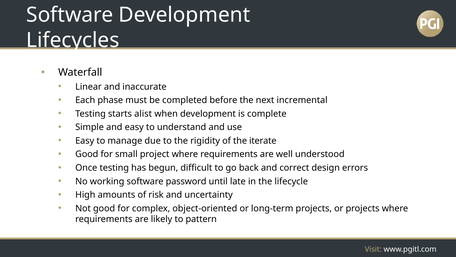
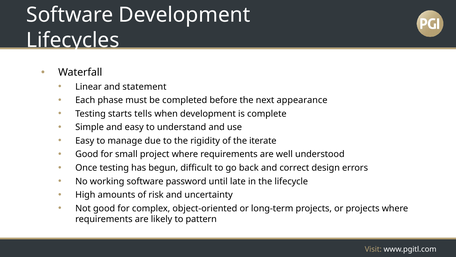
inaccurate: inaccurate -> statement (144, 87)
incremental: incremental -> appearance (302, 100)
alist: alist -> tells (143, 114)
